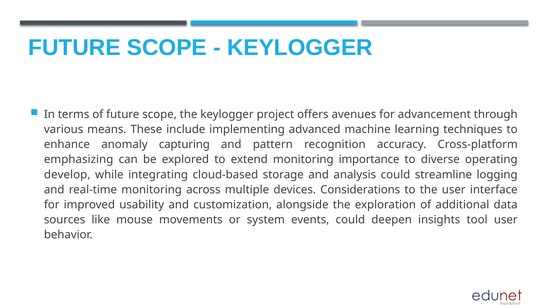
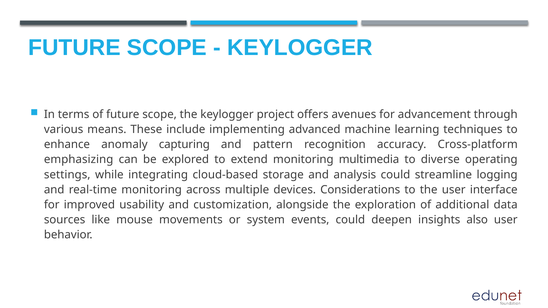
importance: importance -> multimedia (369, 160)
develop: develop -> settings (67, 175)
tool: tool -> also (477, 220)
